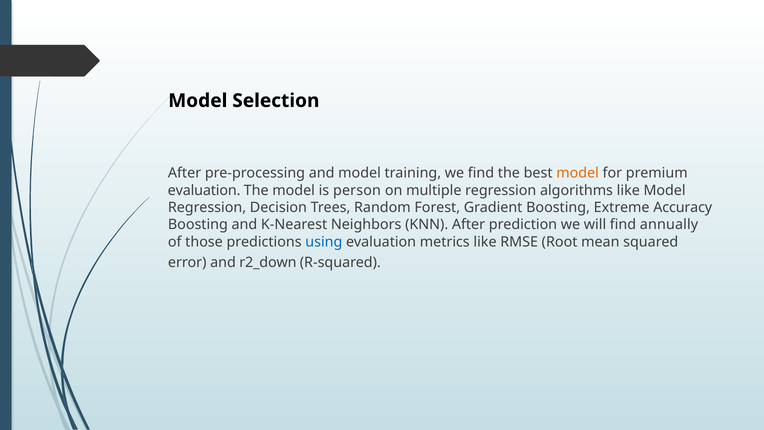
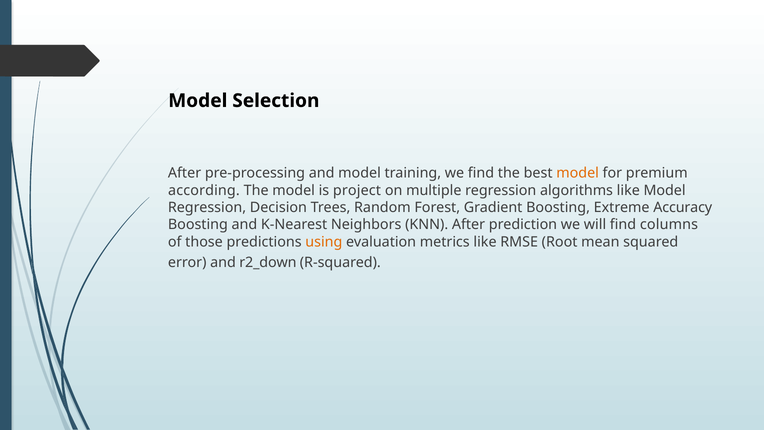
evaluation: evaluation -> according (204, 190)
person: person -> project (357, 190)
annually: annually -> columns (669, 225)
using colour: blue -> orange (324, 242)
